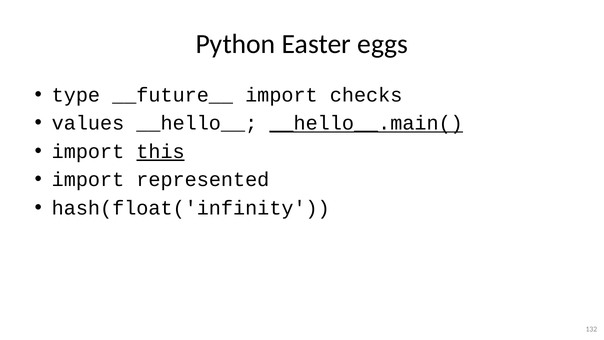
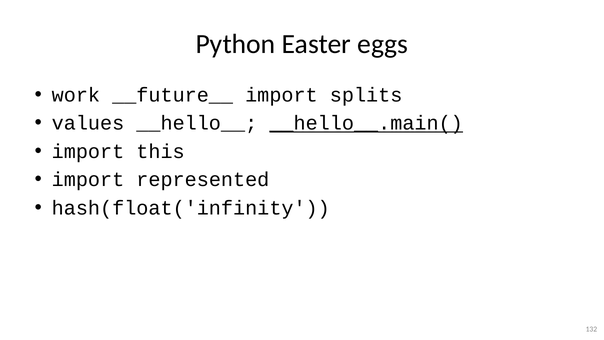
type: type -> work (76, 95)
checks: checks -> splits (366, 95)
this underline: present -> none (161, 151)
